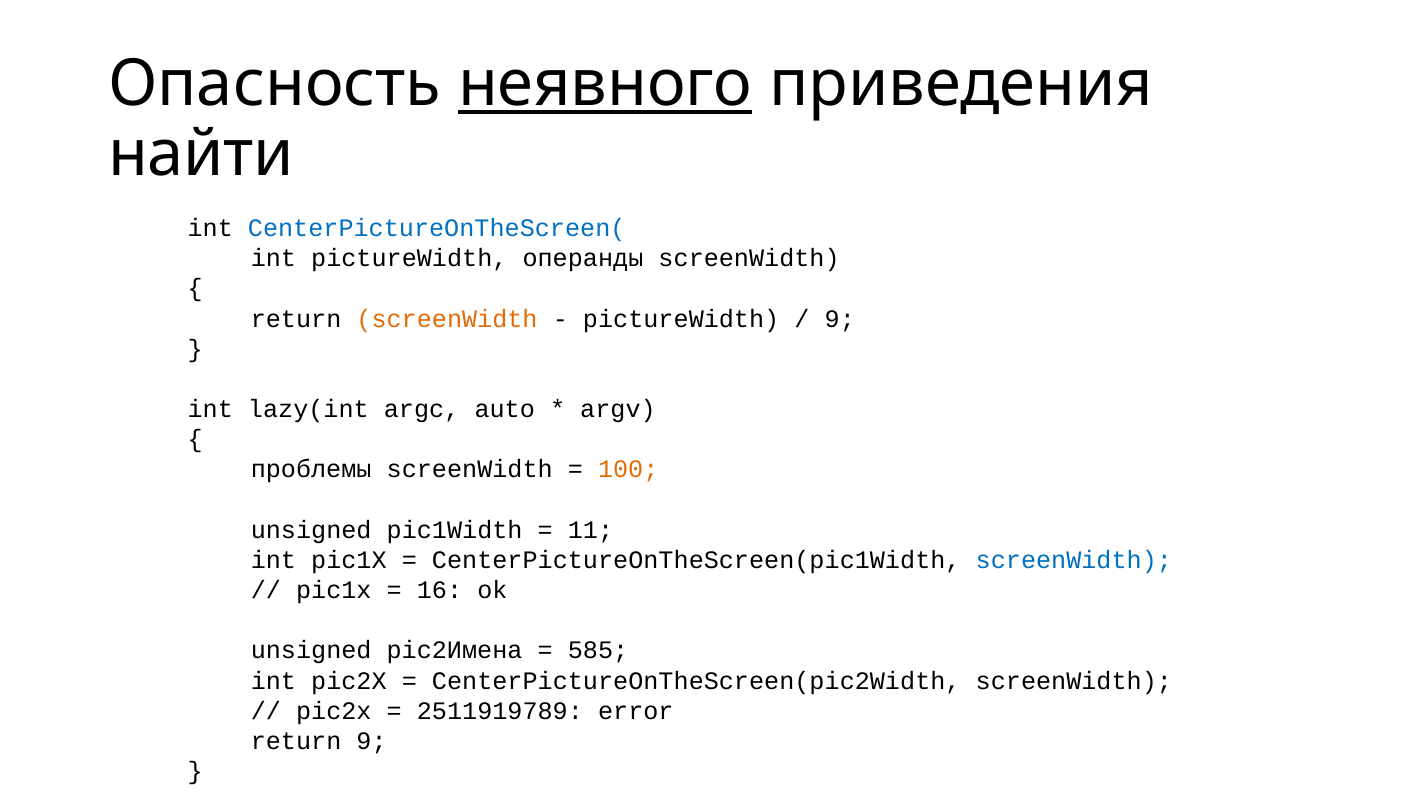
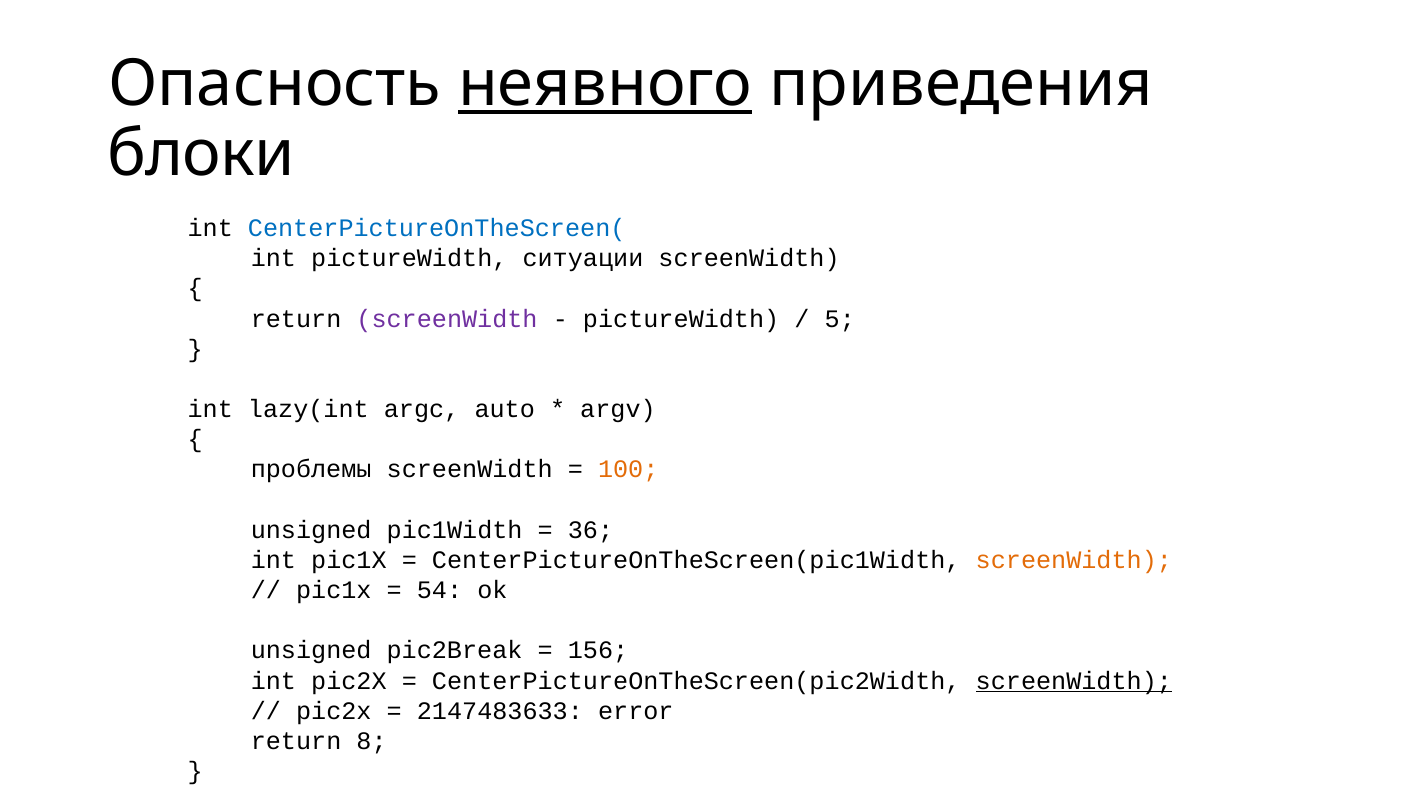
найти: найти -> блоки (201, 154)
операнды: операнды -> ситуации (583, 258)
screenWidth colour: orange -> purple (447, 319)
9: 9 -> 5 (840, 319)
11: 11 -> 36 (590, 530)
screenWidth colour: blue -> orange (1074, 560)
16: 16 -> 54 (439, 590)
pic2Имена: pic2Имена -> pic2Break (455, 650)
585: 585 -> 156 (598, 650)
screenWidth underline: none -> present (1074, 680)
2511919789: 2511919789 -> 2147483633 (500, 711)
return 9: 9 -> 8 (372, 741)
